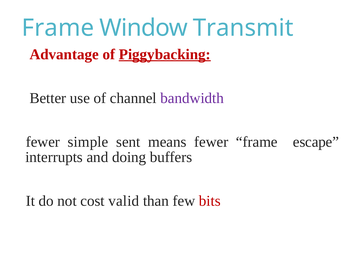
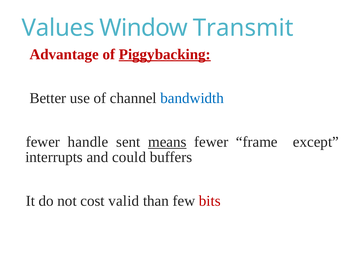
Frame: Frame -> Values (58, 28)
bandwidth colour: purple -> blue (192, 98)
simple: simple -> handle (88, 142)
means underline: none -> present (167, 142)
escape: escape -> except (316, 142)
doing: doing -> could (129, 157)
